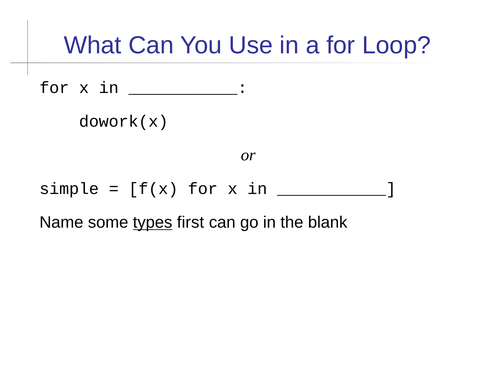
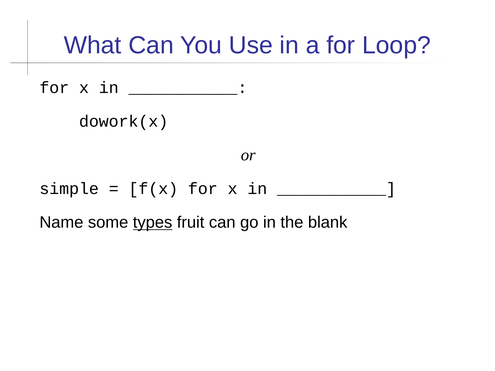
first: first -> fruit (191, 223)
